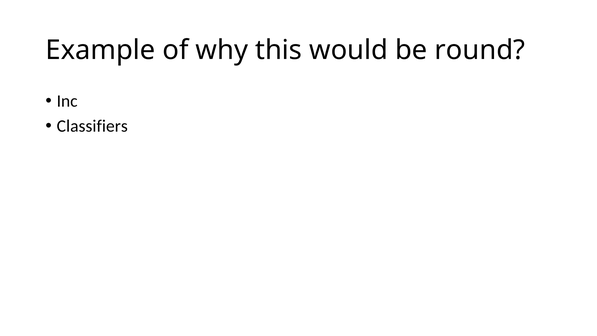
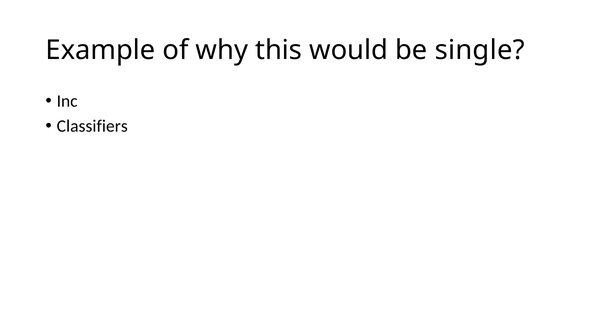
round: round -> single (480, 50)
